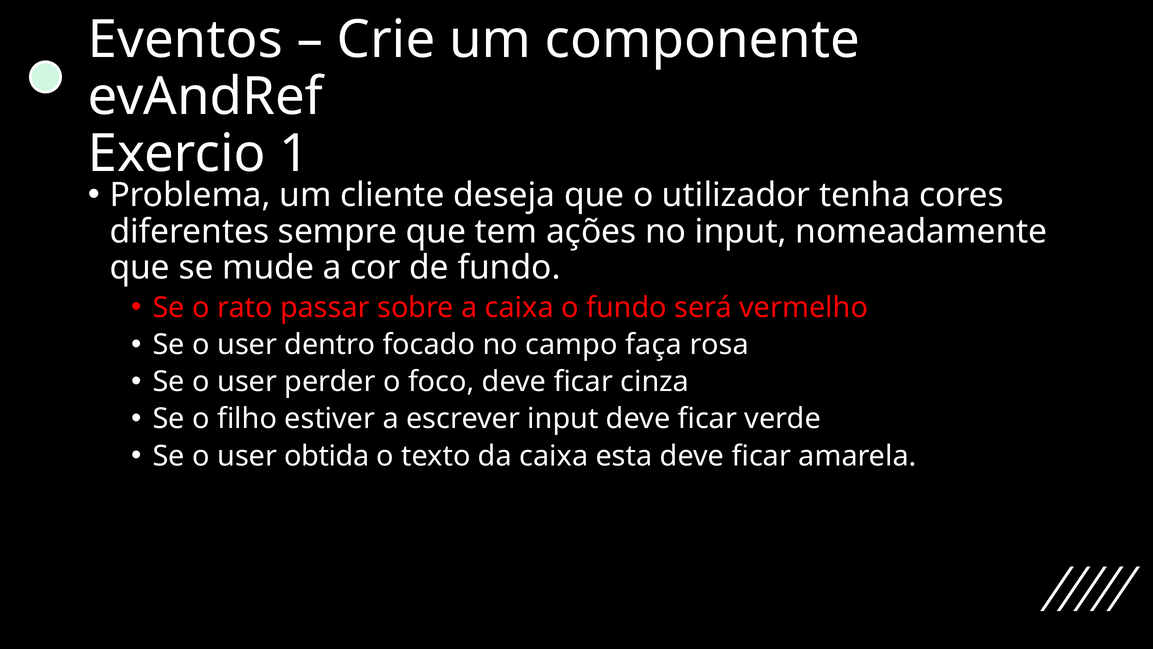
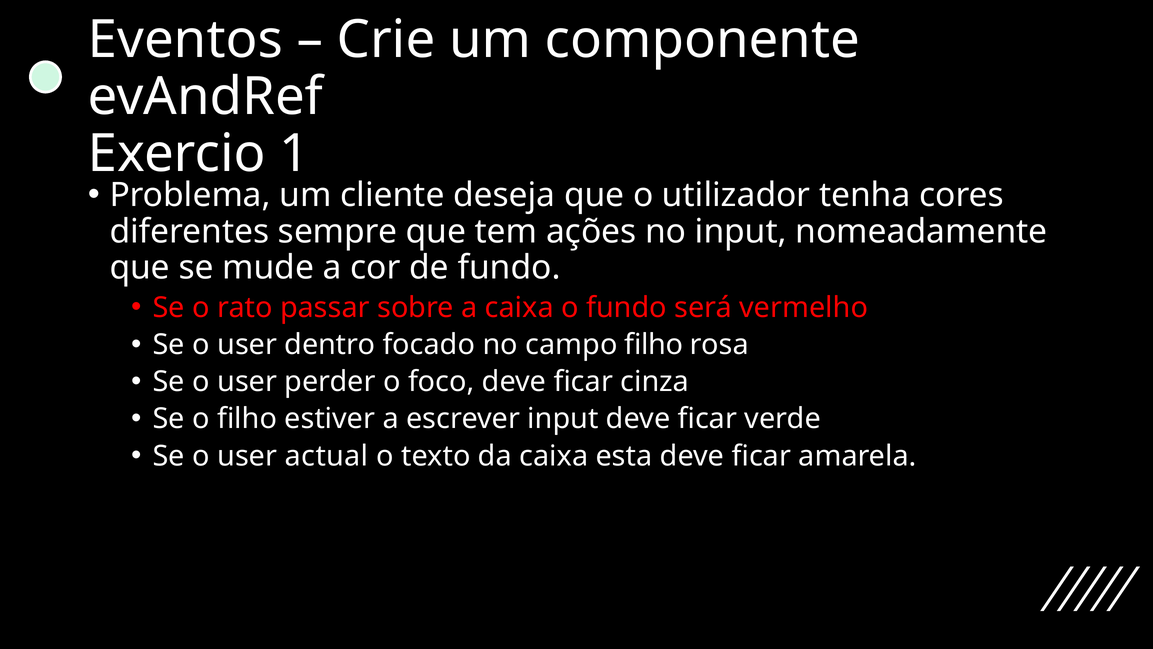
campo faça: faça -> filho (654, 344)
obtida: obtida -> actual (327, 456)
